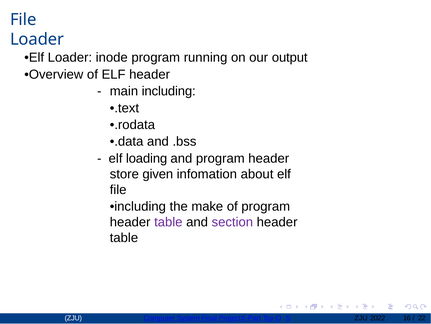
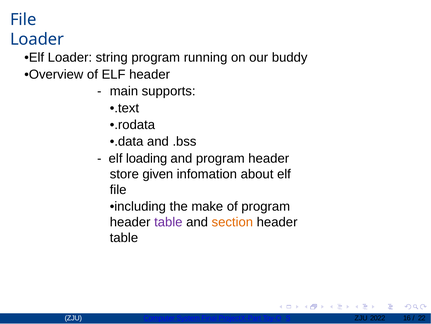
inode: inode -> string (112, 58)
output: output -> buddy (290, 58)
main including: including -> supports (169, 91)
section colour: purple -> orange (232, 222)
